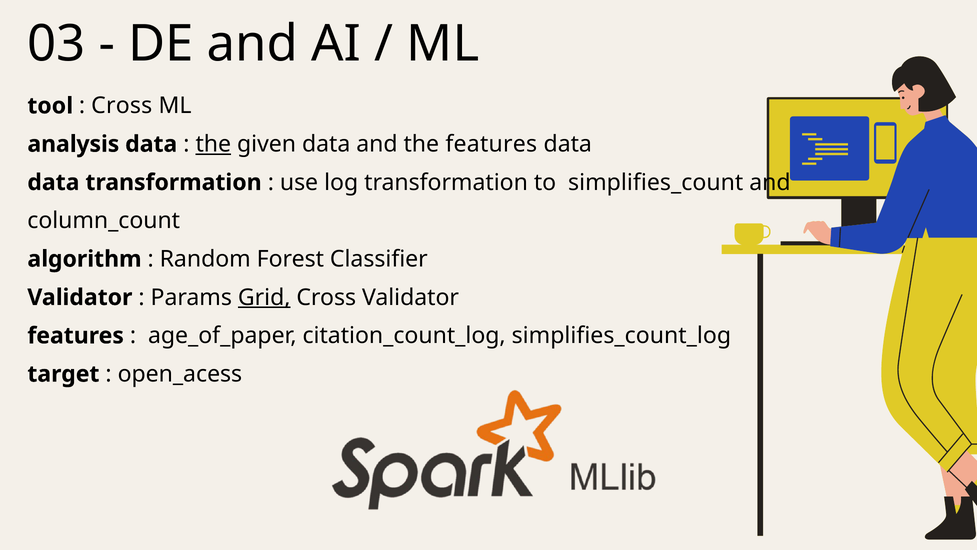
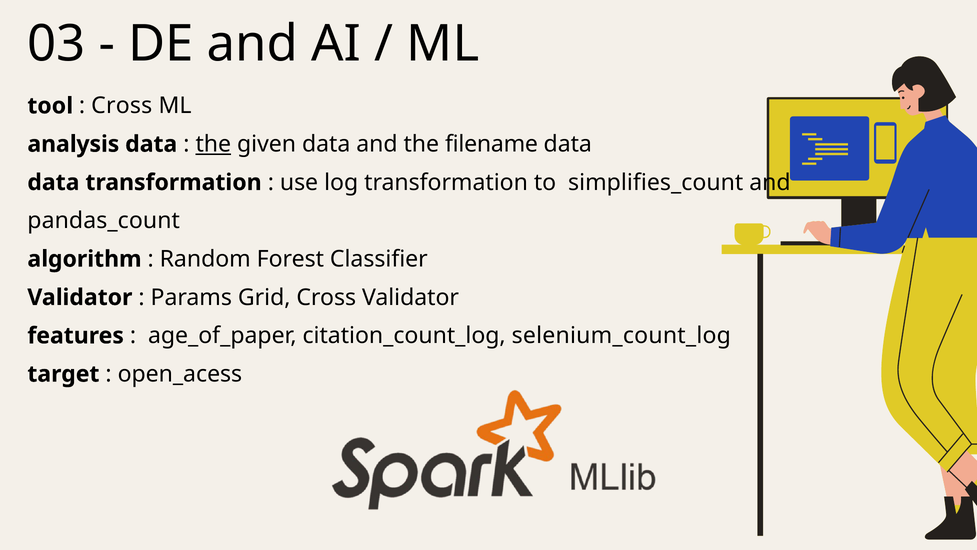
the features: features -> filename (492, 144)
column_count: column_count -> pandas_count (104, 221)
Grid underline: present -> none (264, 297)
simplifies_count_log: simplifies_count_log -> selenium_count_log (621, 335)
